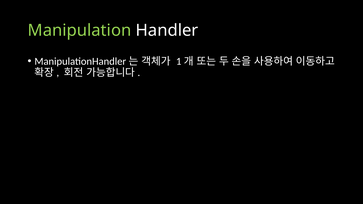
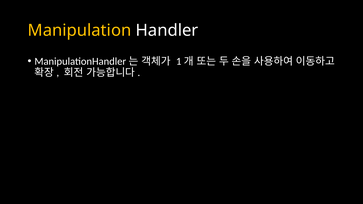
Manipulation colour: light green -> yellow (80, 30)
